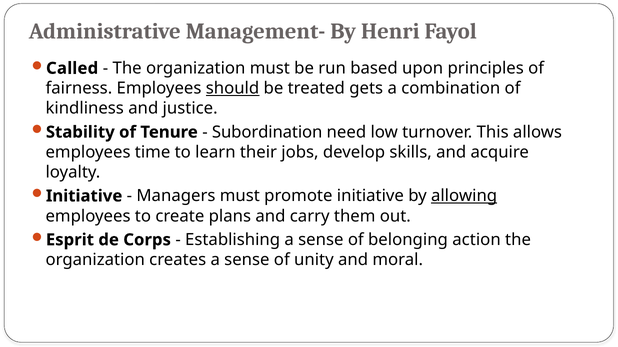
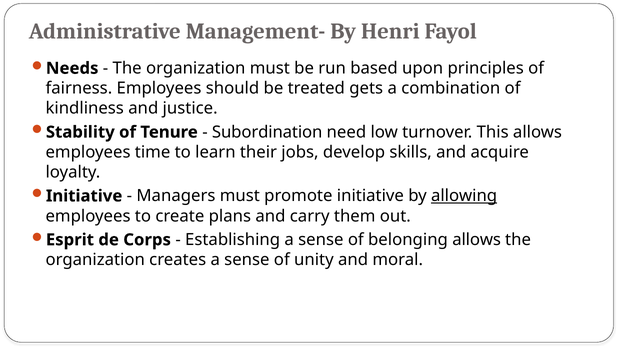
Called: Called -> Needs (72, 68)
should underline: present -> none (232, 88)
belonging action: action -> allows (477, 240)
